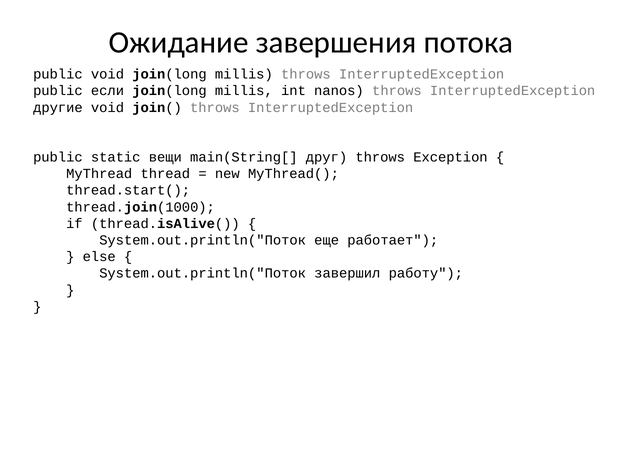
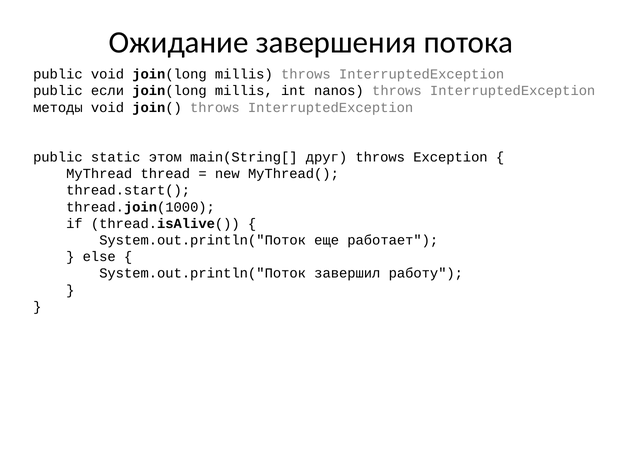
другие: другие -> методы (58, 107)
вещи: вещи -> этом (165, 157)
